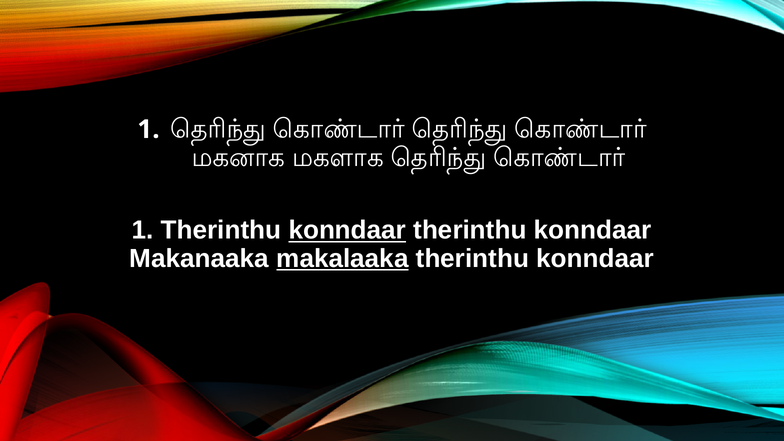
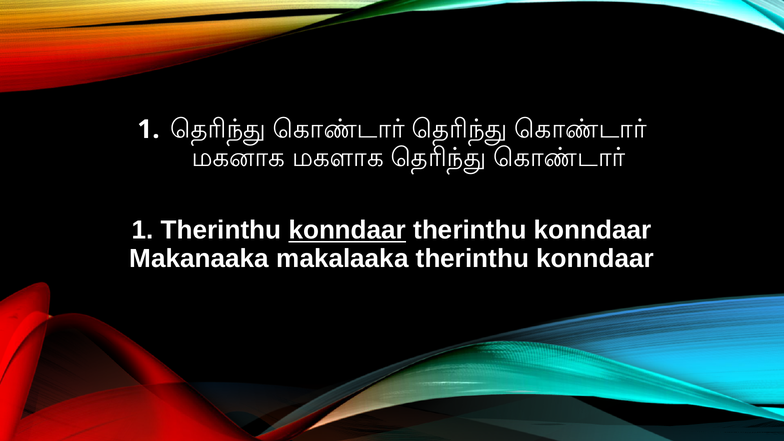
makalaaka underline: present -> none (342, 259)
